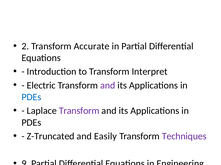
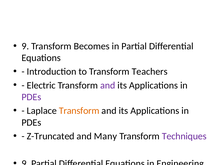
2: 2 -> 9 (25, 46)
Accurate: Accurate -> Becomes (92, 46)
Interpret: Interpret -> Teachers (150, 72)
PDEs colour: blue -> purple (31, 97)
Transform colour: purple -> orange (79, 111)
Easily: Easily -> Many (105, 137)
